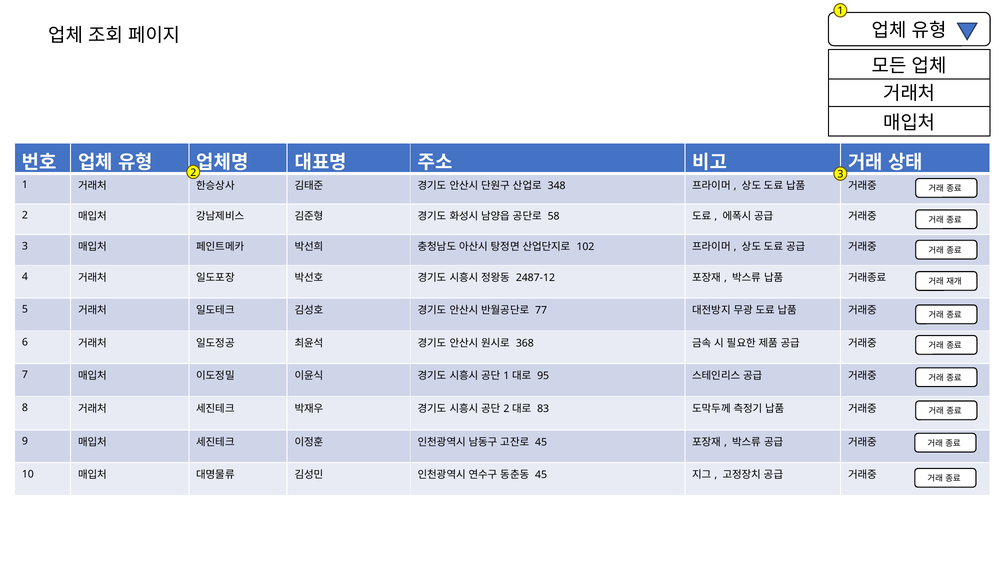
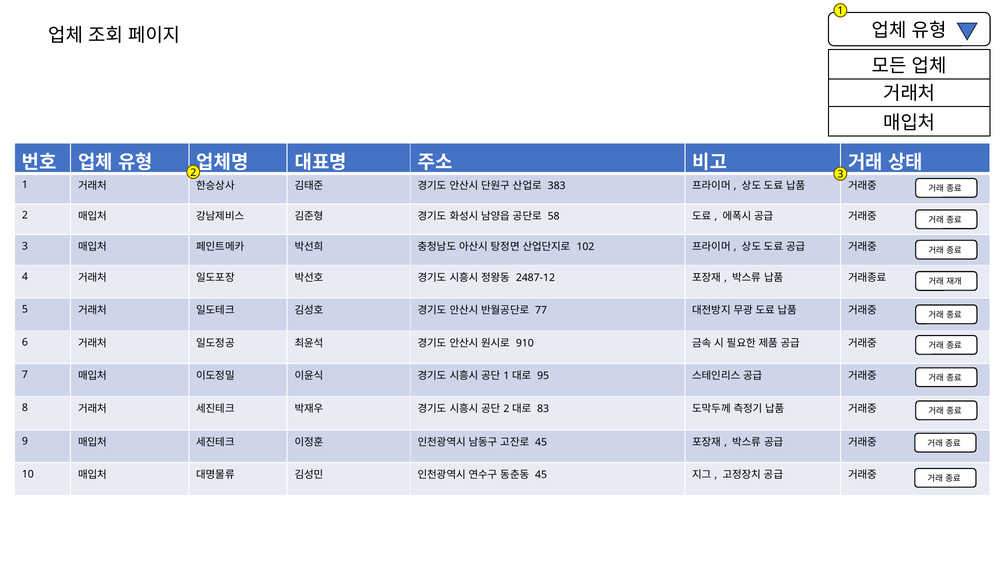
348: 348 -> 383 (557, 186)
368: 368 -> 910 (525, 343)
